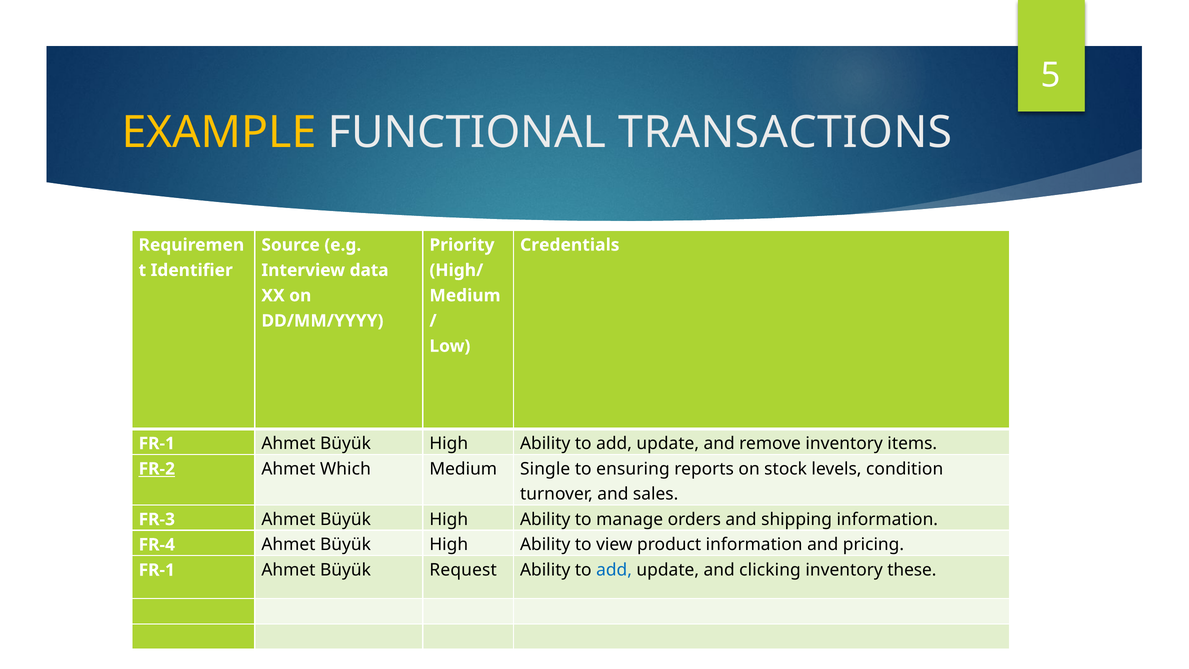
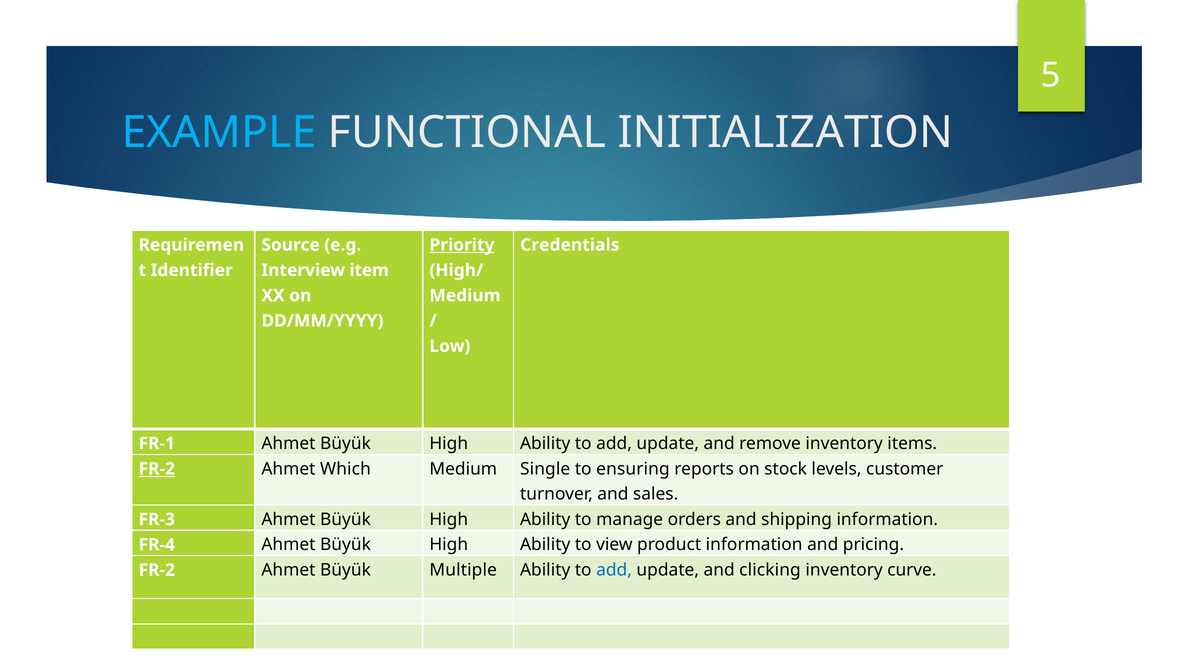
EXAMPLE colour: yellow -> light blue (219, 133)
TRANSACTIONS: TRANSACTIONS -> INITIALIZATION (785, 133)
Priority underline: none -> present (462, 245)
data: data -> item (369, 270)
condition: condition -> customer (905, 469)
FR-1: FR-1 -> FR-2 (157, 570)
Request: Request -> Multiple (463, 570)
these: these -> curve (912, 570)
